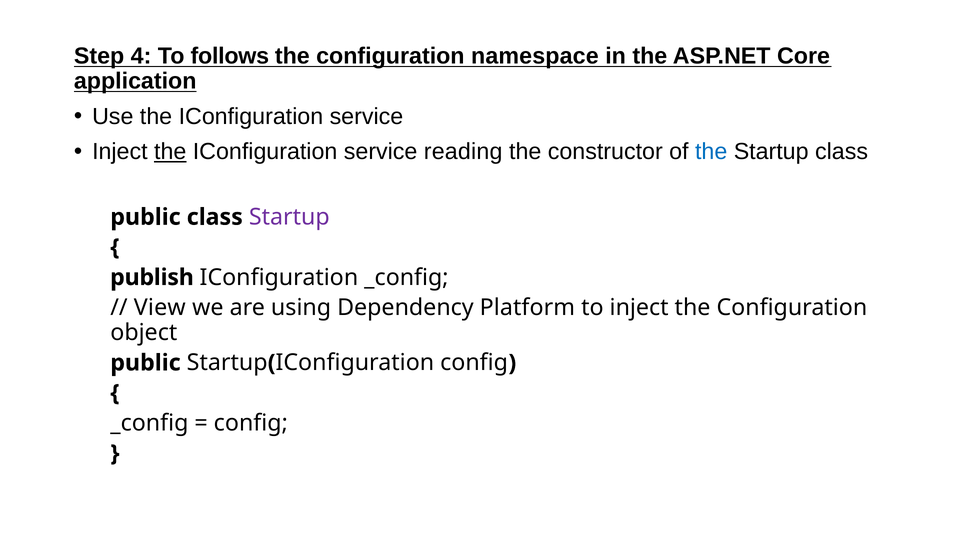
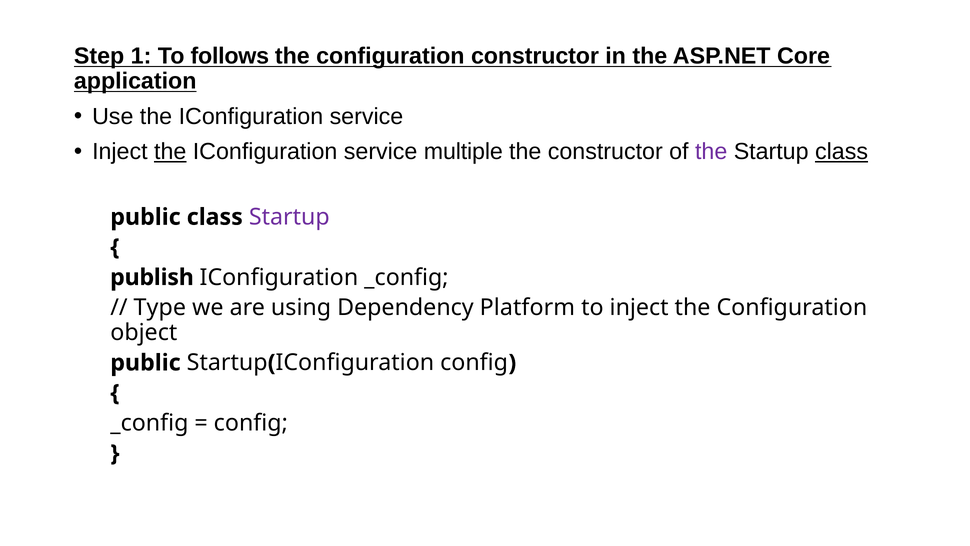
4: 4 -> 1 (141, 56)
configuration namespace: namespace -> constructor (535, 56)
reading: reading -> multiple (463, 152)
the colour: blue -> purple (711, 152)
class underline: none -> present (842, 152)
View: View -> Type (160, 307)
